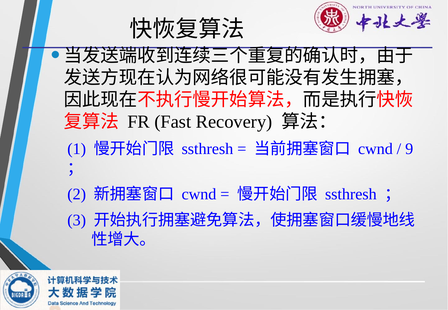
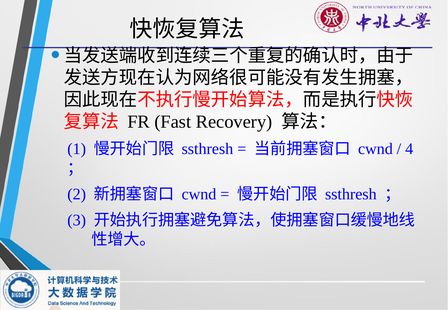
9: 9 -> 4 (409, 149)
